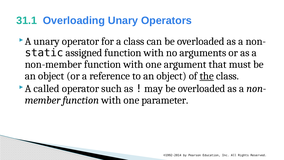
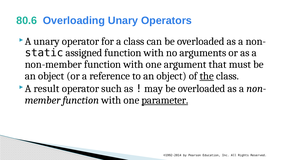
31.1: 31.1 -> 80.6 (27, 20)
called: called -> result (47, 88)
parameter underline: none -> present (165, 100)
